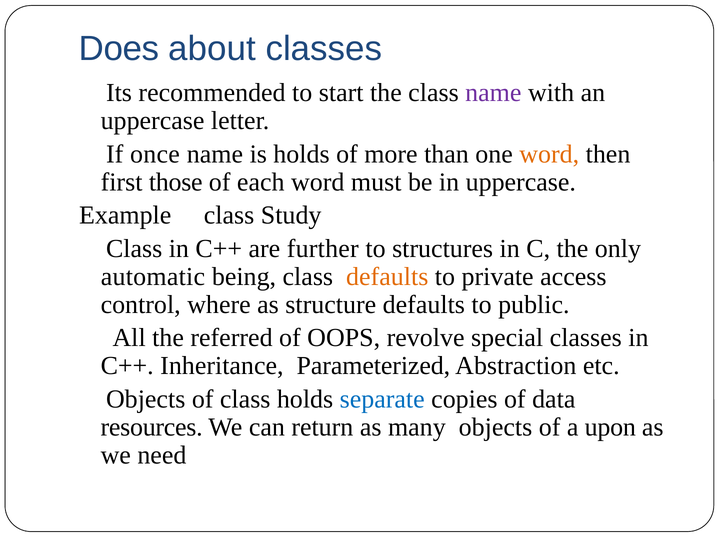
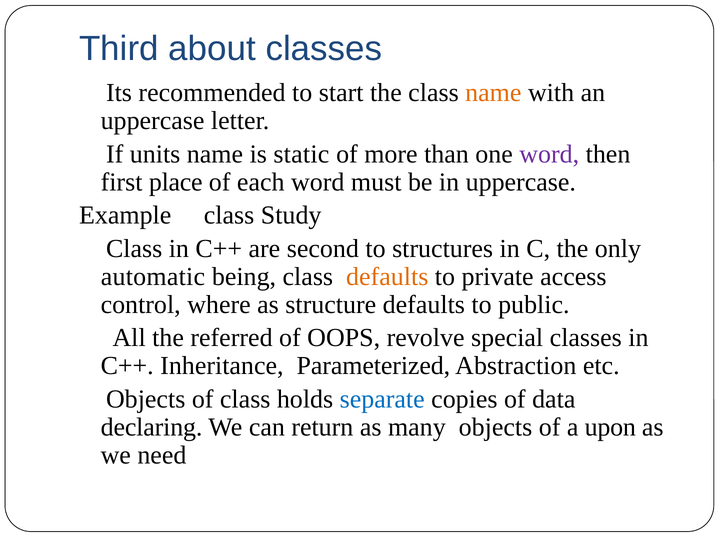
Does: Does -> Third (119, 49)
name colour: purple -> orange (493, 93)
once: once -> units (155, 154)
is holds: holds -> static (301, 154)
word colour: orange -> purple (549, 154)
those: those -> place (176, 182)
further: further -> second (323, 249)
resources: resources -> declaring (152, 427)
